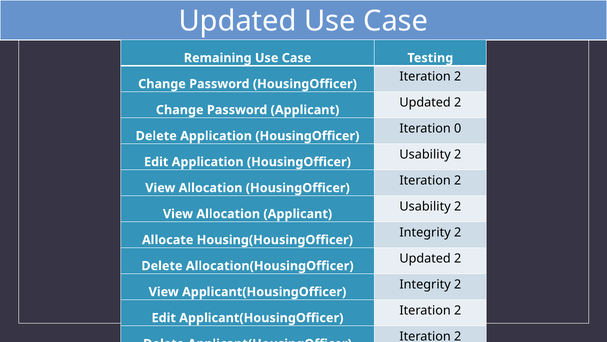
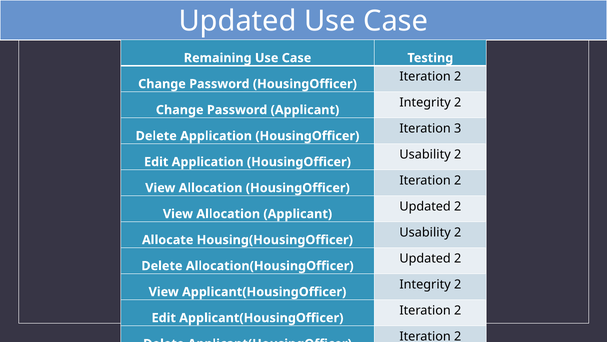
Updated: Updated -> Integrity (425, 102)
0: 0 -> 3 (458, 128)
Usability: Usability -> Updated (425, 206)
Integrity: Integrity -> Usability (425, 232)
